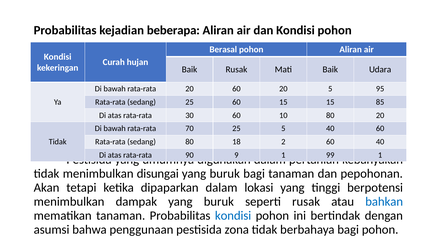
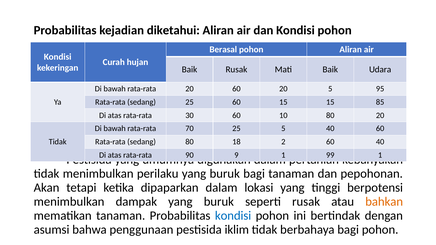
beberapa: beberapa -> diketahui (173, 30)
disungai: disungai -> perilaku (158, 174)
bahkan colour: blue -> orange (384, 202)
zona: zona -> iklim (237, 230)
